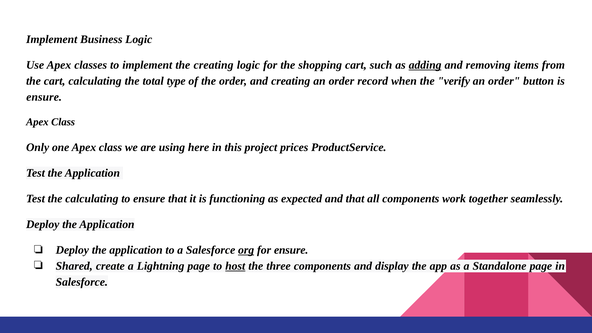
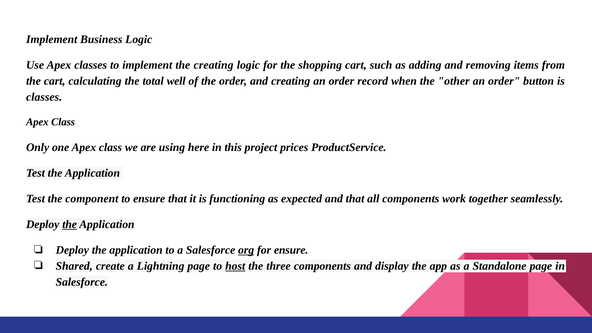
adding underline: present -> none (425, 65)
type: type -> well (176, 81)
verify: verify -> other (454, 81)
ensure: ensure -> classes (44, 97)
the calculating: calculating -> component (92, 199)
the underline: none -> present (70, 224)
